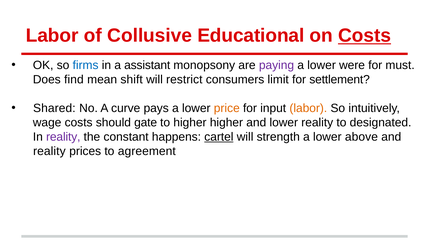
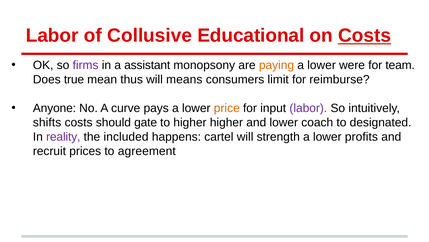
firms colour: blue -> purple (86, 65)
paying colour: purple -> orange (276, 65)
must: must -> team (400, 65)
find: find -> true (74, 79)
shift: shift -> thus (132, 79)
restrict: restrict -> means (184, 79)
settlement: settlement -> reimburse (339, 79)
Shared: Shared -> Anyone (54, 108)
labor colour: orange -> purple (308, 108)
wage: wage -> shifts (47, 122)
lower reality: reality -> coach (317, 122)
constant: constant -> included (126, 137)
cartel underline: present -> none (219, 137)
above: above -> profits (361, 137)
reality: reality -> recruit (49, 151)
